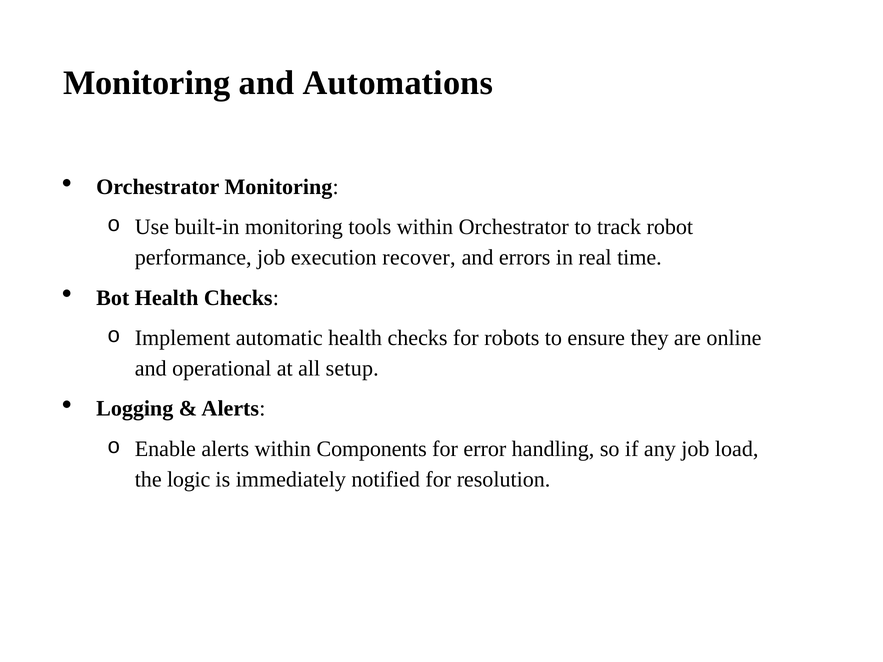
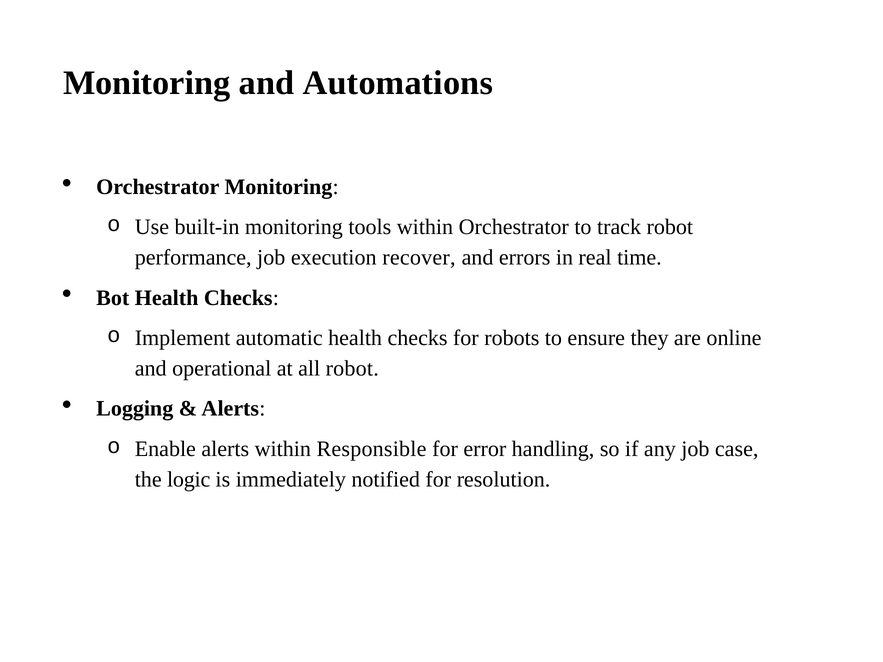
all setup: setup -> robot (352, 369)
Components: Components -> Responsible (372, 449)
load: load -> case (737, 449)
